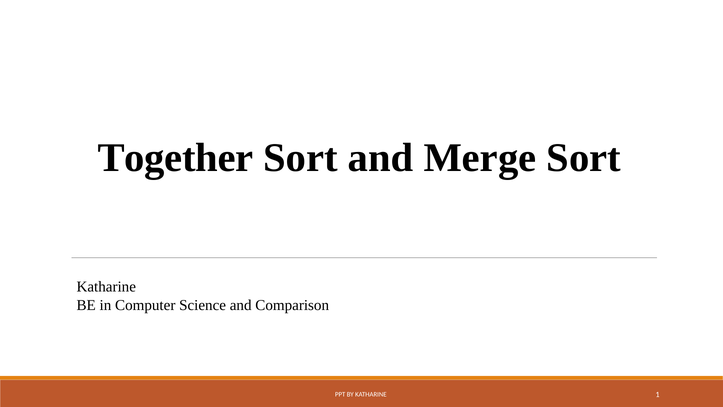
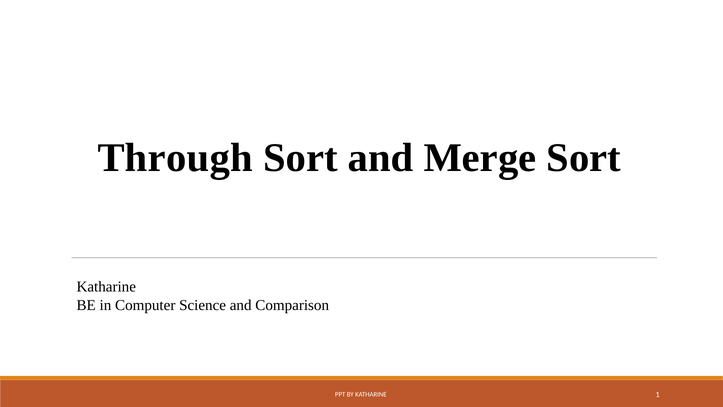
Together: Together -> Through (175, 158)
